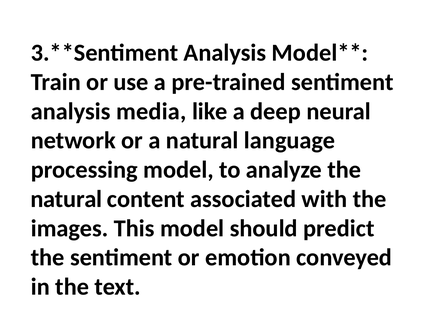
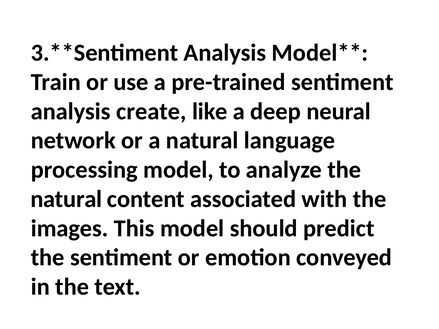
media: media -> create (151, 111)
